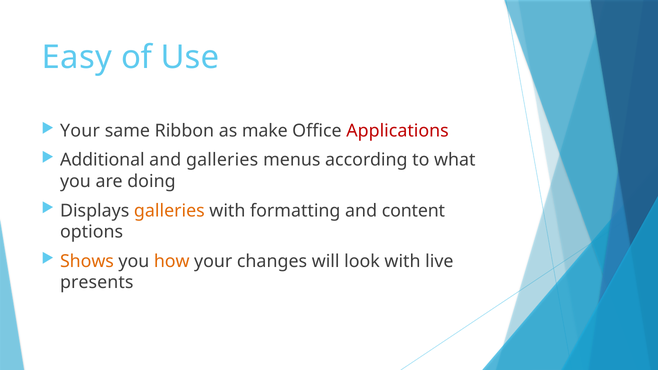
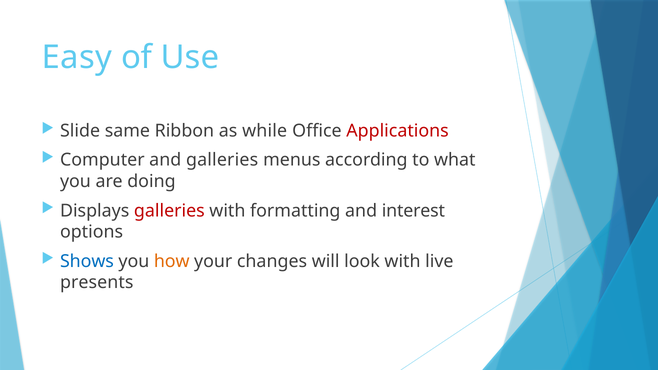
Your: Your -> Slide (80, 131)
make: make -> while (265, 131)
Additional: Additional -> Computer (102, 160)
galleries colour: orange -> red (169, 211)
content: content -> interest (413, 211)
Shows colour: orange -> blue (87, 261)
